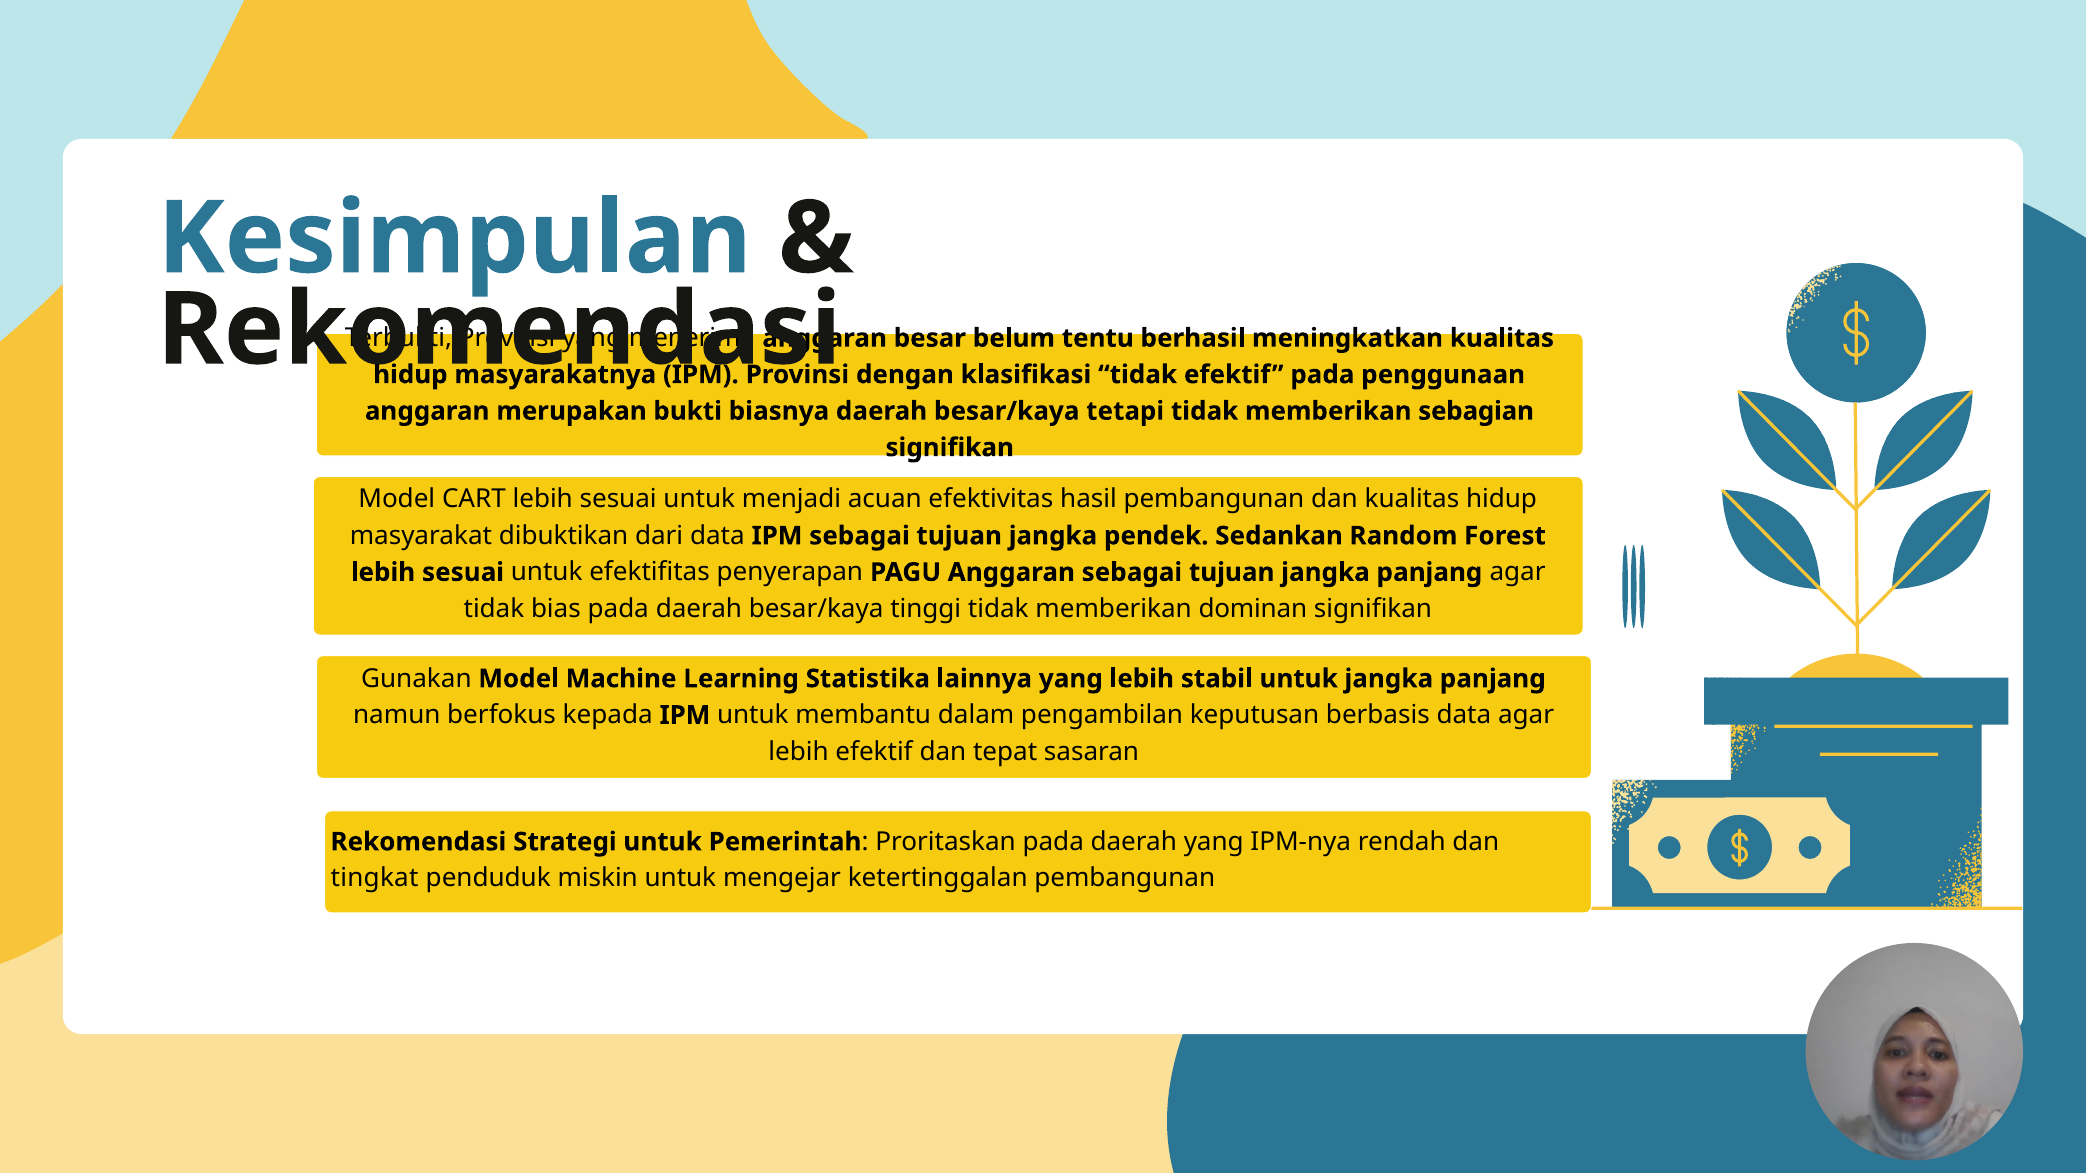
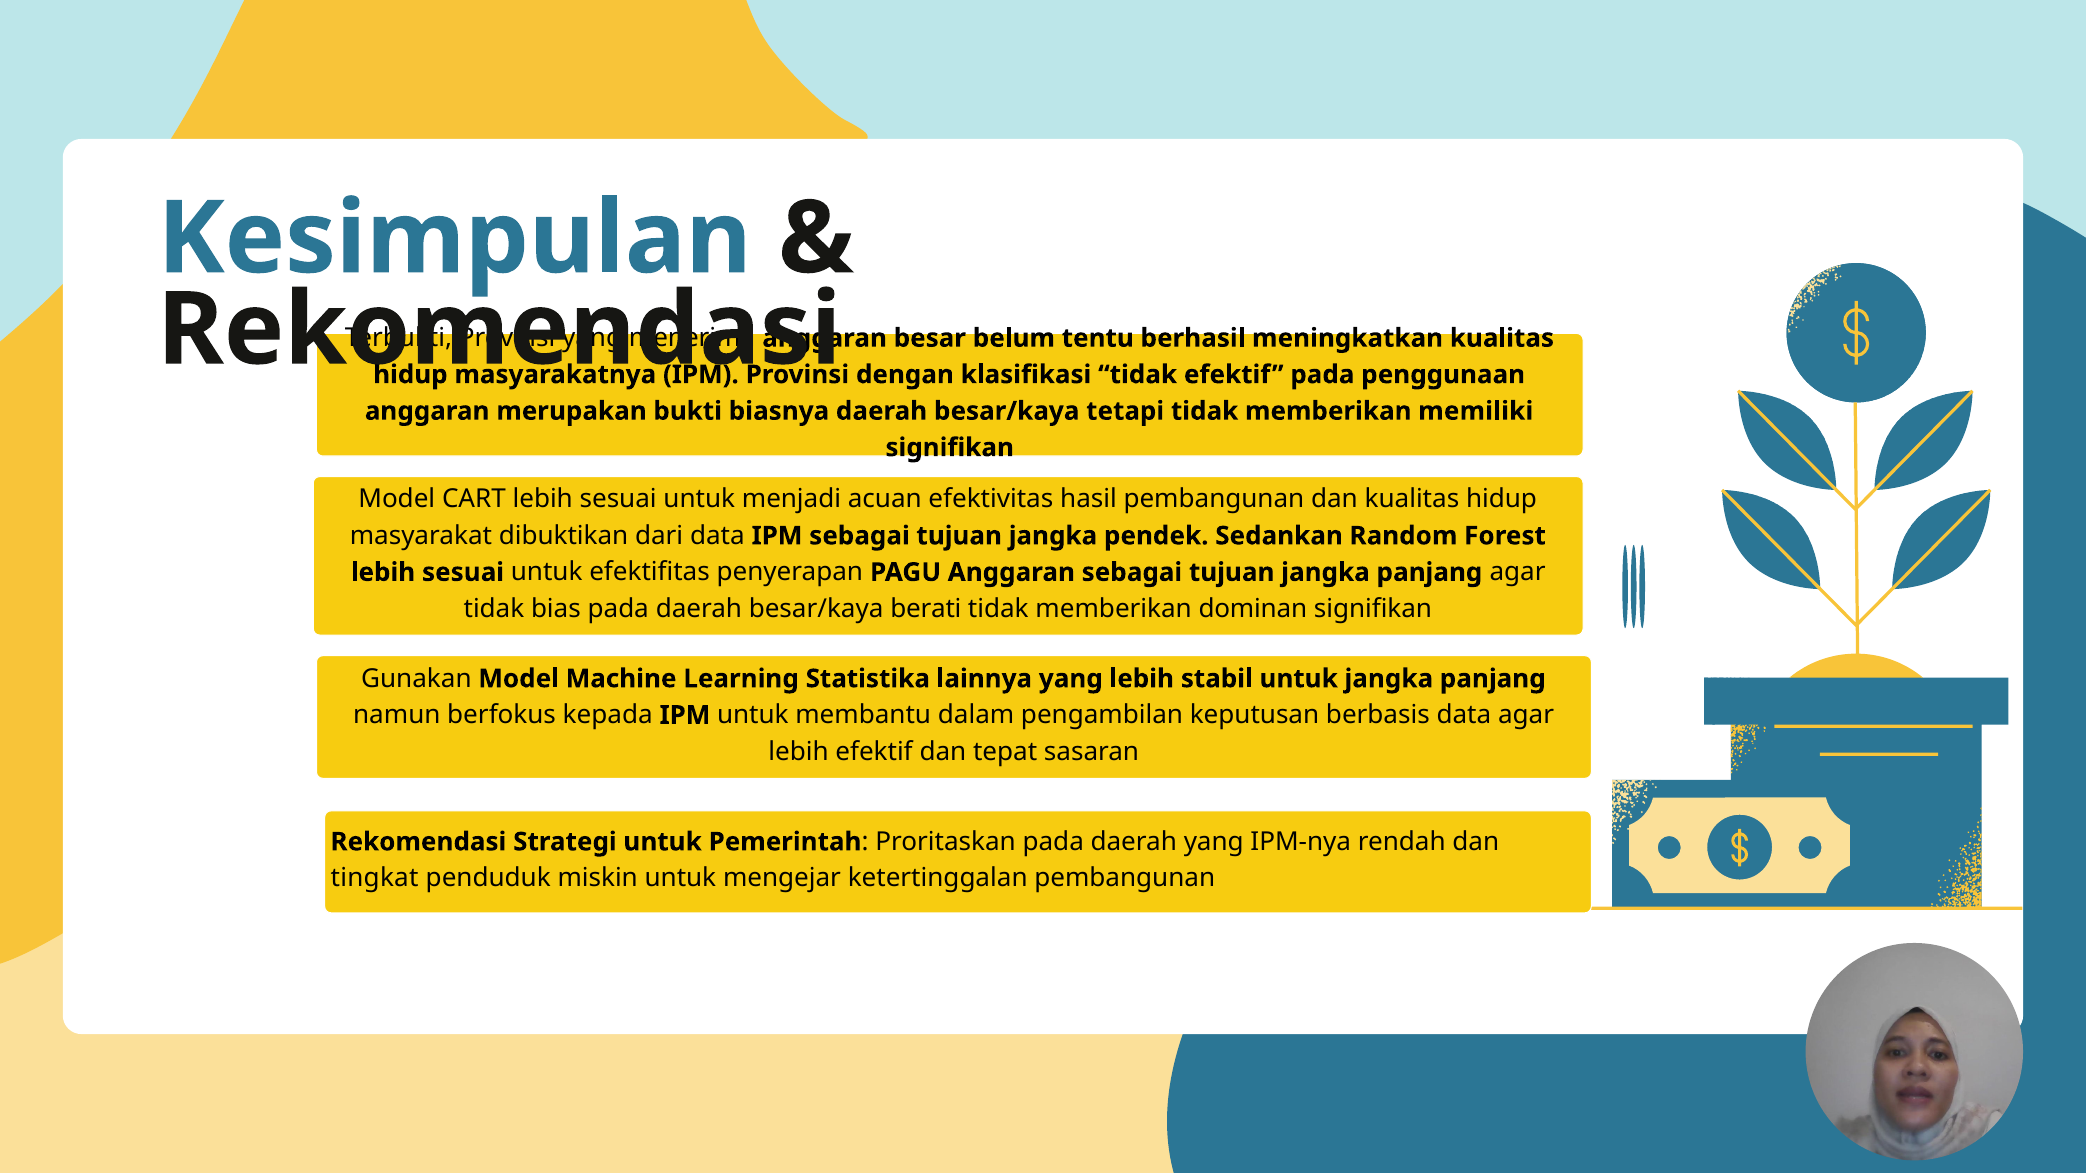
sebagian: sebagian -> memiliki (1476, 411)
tinggi: tinggi -> berati (926, 609)
